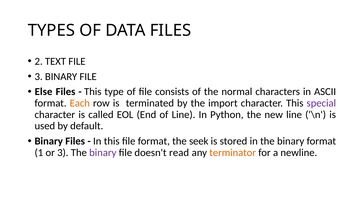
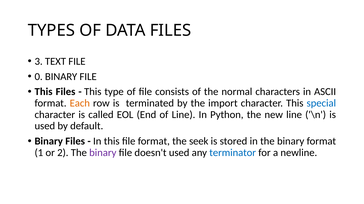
2: 2 -> 3 (39, 62)
3: 3 -> 0 (39, 77)
Else: Else -> This (44, 92)
special colour: purple -> blue (321, 104)
or 3: 3 -> 2 (63, 153)
doesn't read: read -> used (179, 153)
terminator colour: orange -> blue (233, 153)
